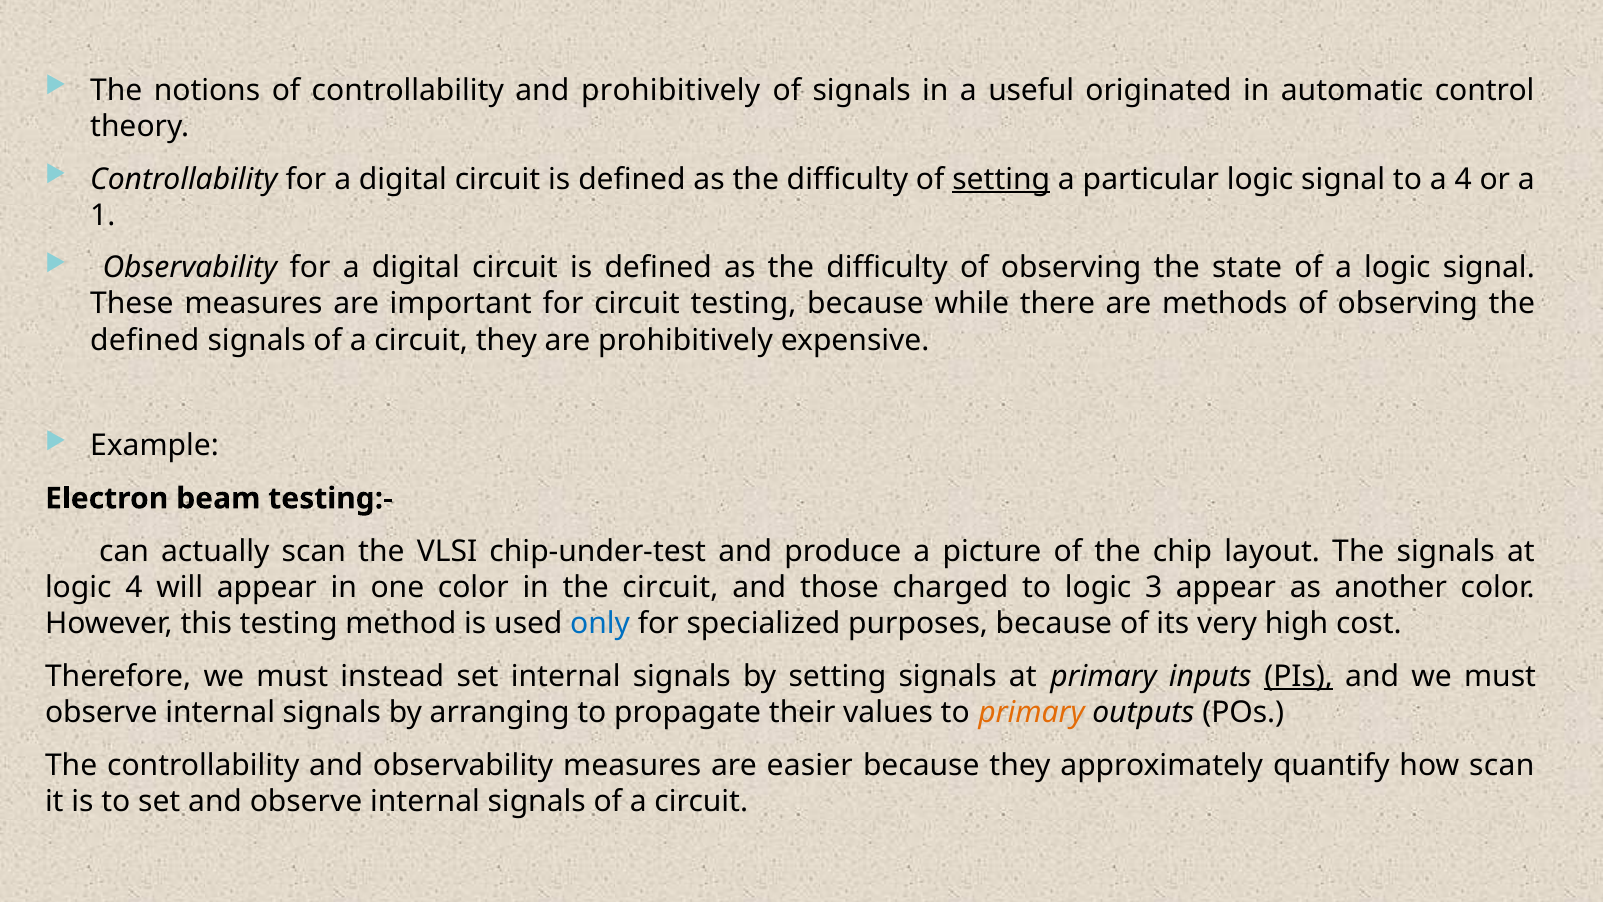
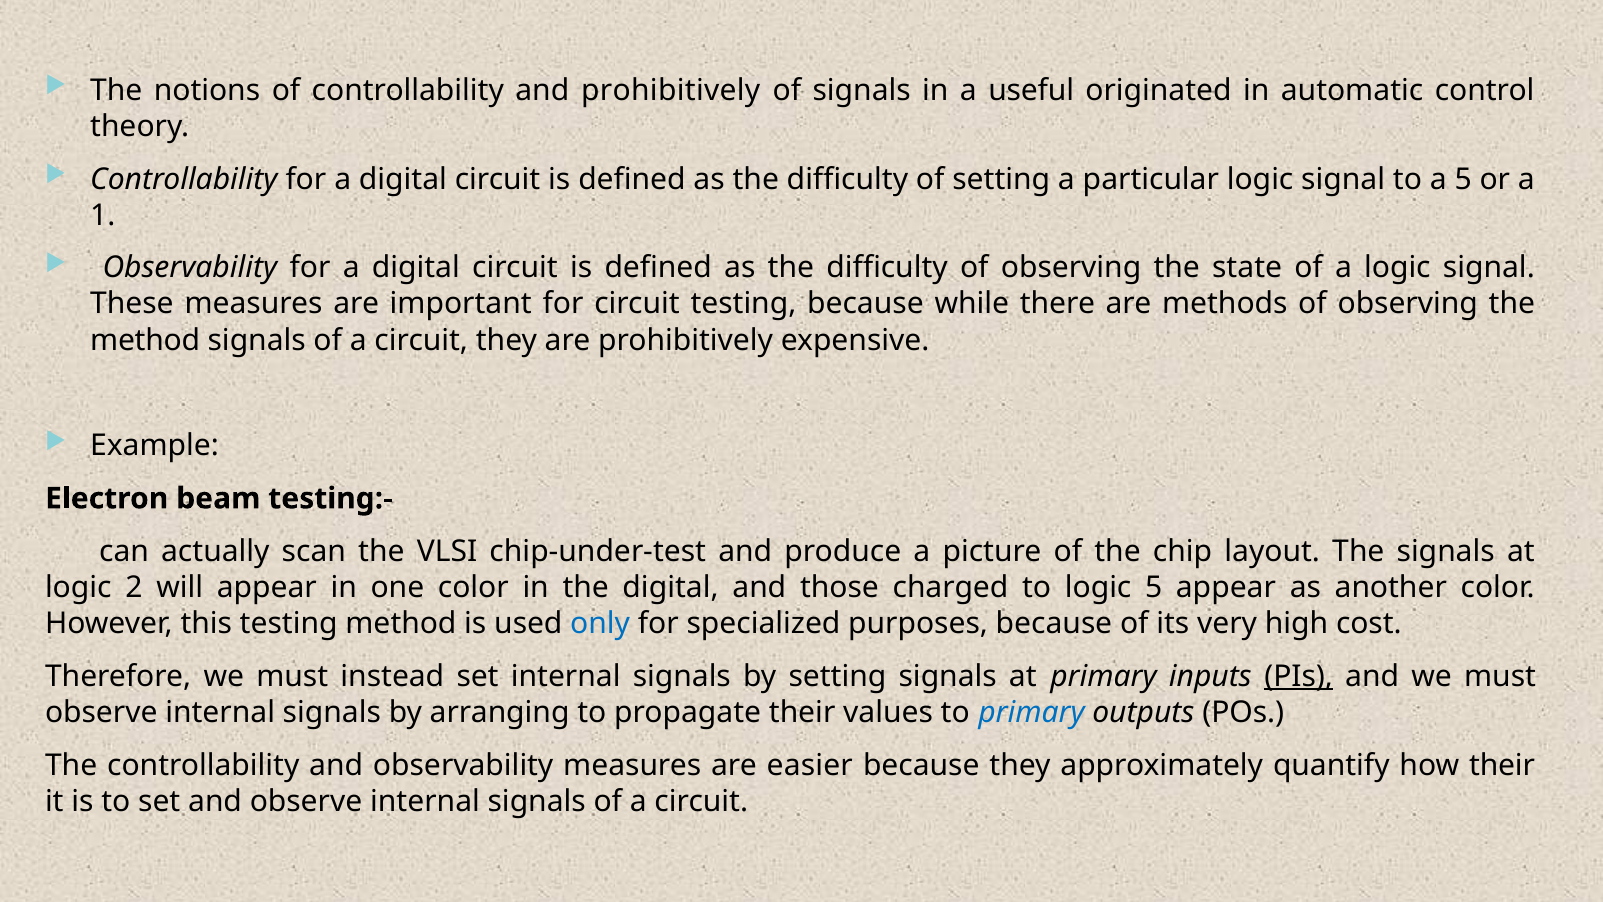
setting underline: present -> none (1001, 179)
a 4: 4 -> 5 (1463, 179)
defined: defined -> method (145, 340)
logic 4: 4 -> 2 (134, 587)
the circuit: circuit -> digital (671, 587)
logic 3: 3 -> 5 (1154, 587)
primary colour: orange -> blue (1031, 712)
how scan: scan -> their (1502, 765)
